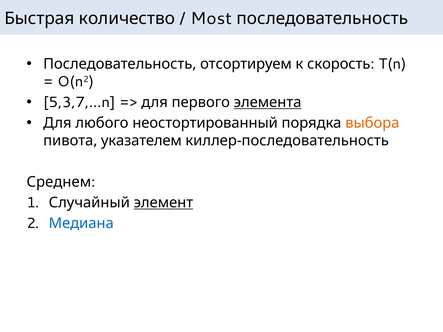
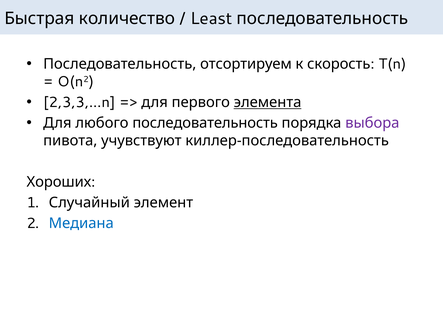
Most: Most -> Least (211, 18)
5,3,7,…n: 5,3,7,…n -> 2,3,3,…n (79, 102)
любого неостортированный: неостортированный -> последовательность (205, 123)
выбора colour: orange -> purple (372, 123)
указателем: указателем -> учувствуют (141, 141)
Среднем: Среднем -> Хороших (59, 182)
элемент underline: present -> none (163, 203)
